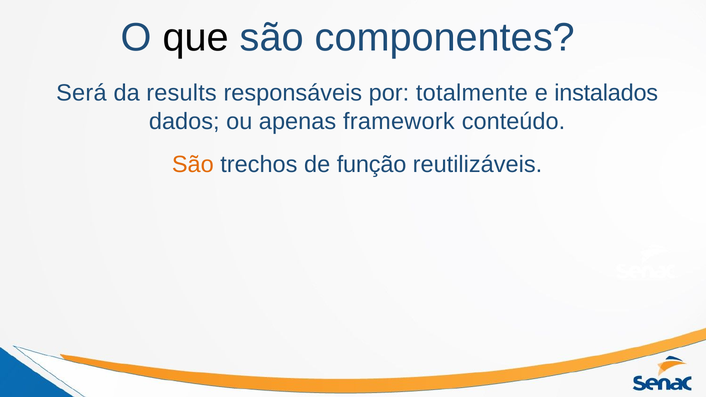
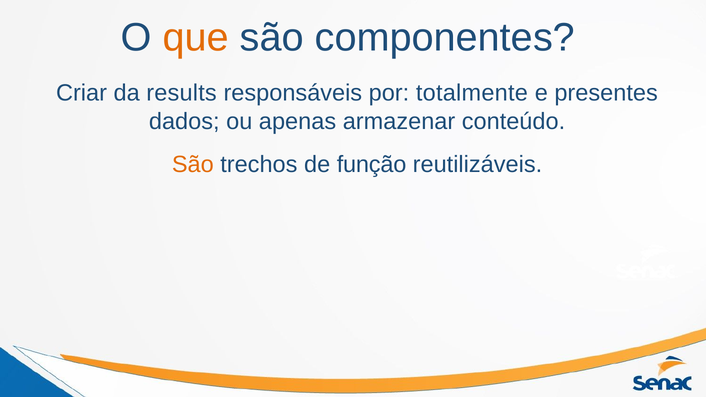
que colour: black -> orange (196, 38)
Será: Será -> Criar (82, 93)
instalados: instalados -> presentes (606, 93)
framework: framework -> armazenar (399, 121)
